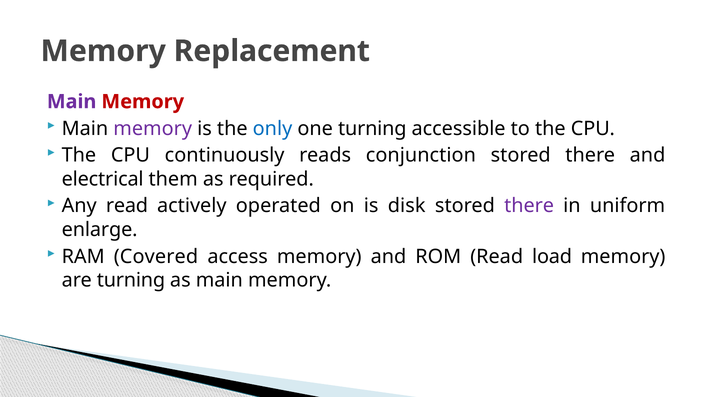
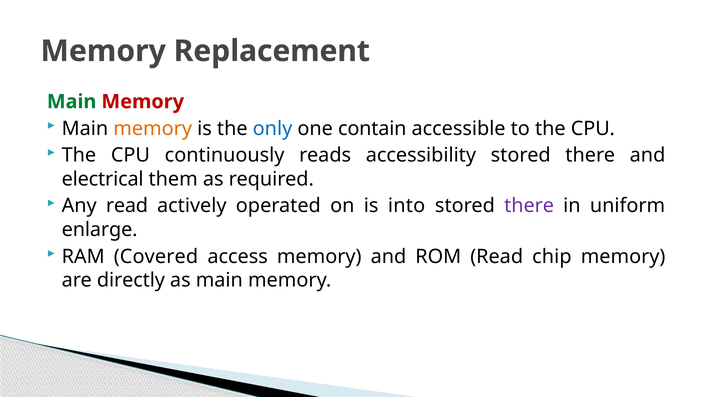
Main colour: purple -> green (72, 102)
memory colour: purple -> orange (153, 128)
one turning: turning -> contain (372, 128)
conjunction: conjunction -> accessibility (421, 155)
disk: disk -> into (407, 206)
load: load -> chip (552, 257)
are turning: turning -> directly (131, 280)
